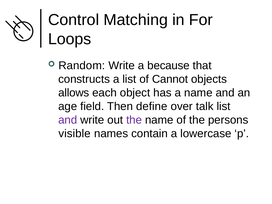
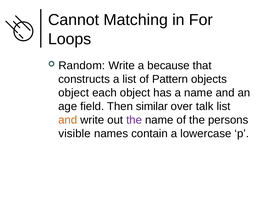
Control: Control -> Cannot (74, 20)
Cannot: Cannot -> Pattern (170, 79)
allows: allows -> object (74, 93)
define: define -> similar (152, 106)
and colour: purple -> orange (68, 120)
